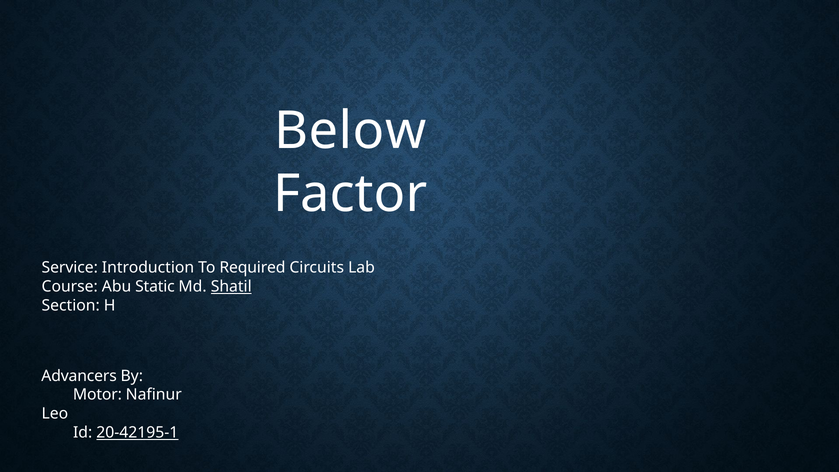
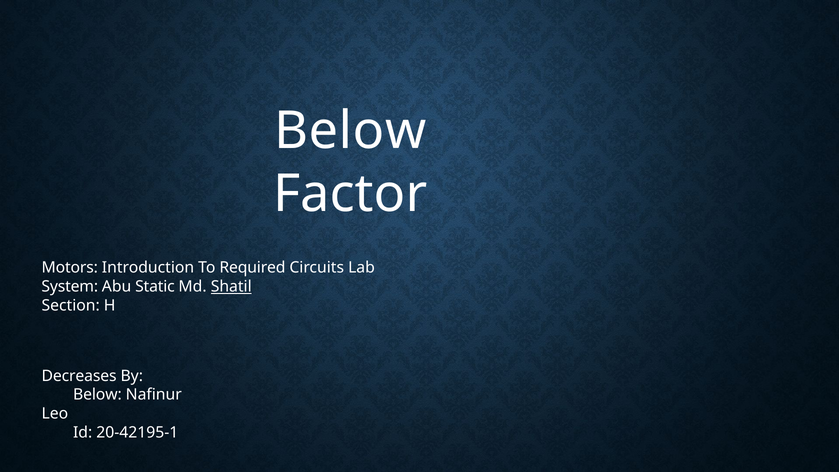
Service: Service -> Motors (70, 268)
Course: Course -> System (70, 287)
Advancers: Advancers -> Decreases (79, 376)
Motor: Motor -> Below (97, 395)
20-42195-1 underline: present -> none (137, 433)
